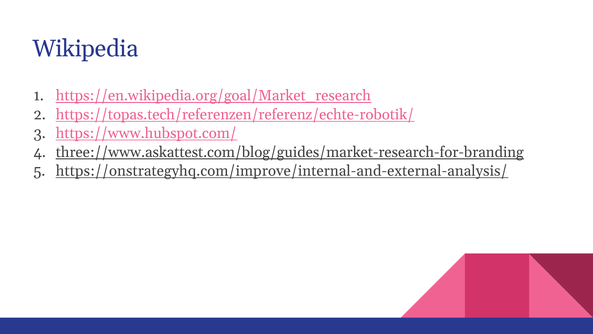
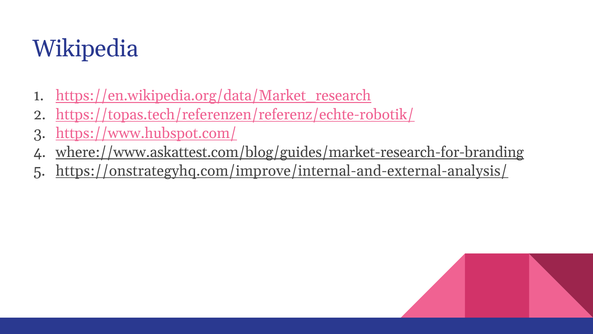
https://en.wikipedia.org/goal/Market_research: https://en.wikipedia.org/goal/Market_research -> https://en.wikipedia.org/data/Market_research (213, 96)
three://www.askattest.com/blog/guides/market-research-for-branding: three://www.askattest.com/blog/guides/market-research-for-branding -> where://www.askattest.com/blog/guides/market-research-for-branding (290, 152)
